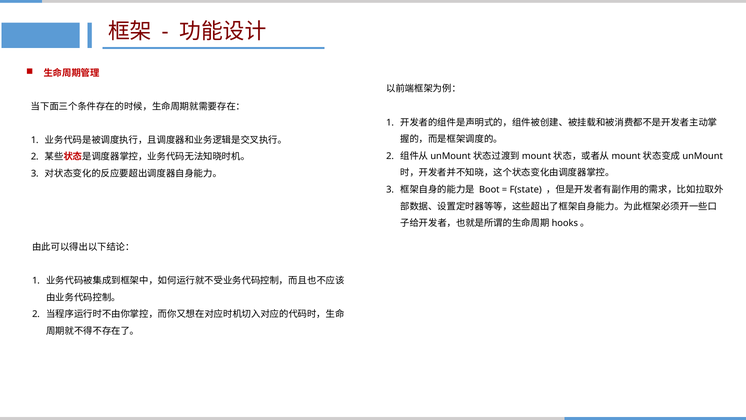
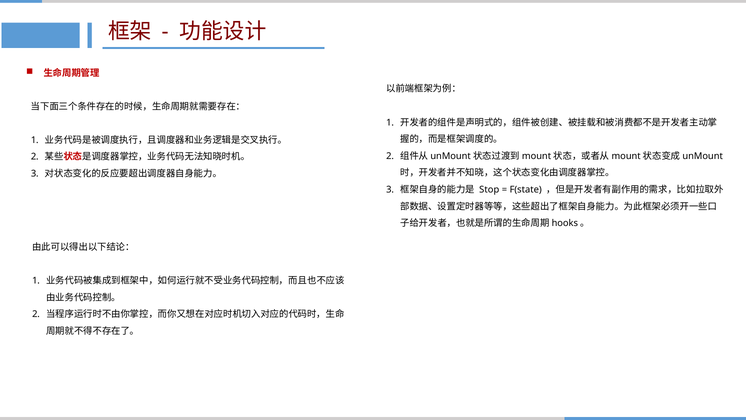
Boot: Boot -> Stop (489, 190)
